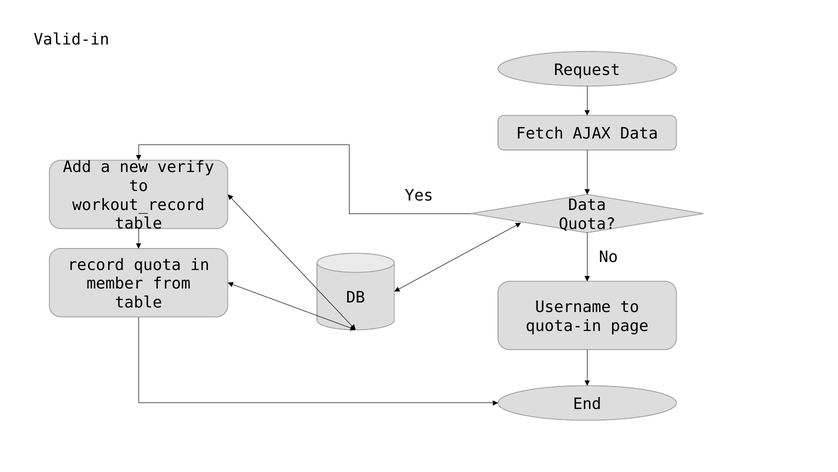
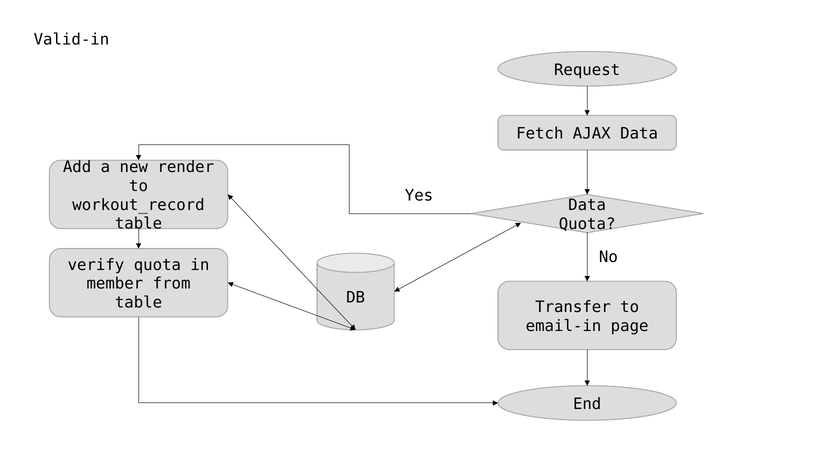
verify: verify -> render (186, 167)
record: record -> verify (96, 264)
Username: Username -> Transfer (573, 307)
quota-in: quota-in -> email-in (564, 326)
